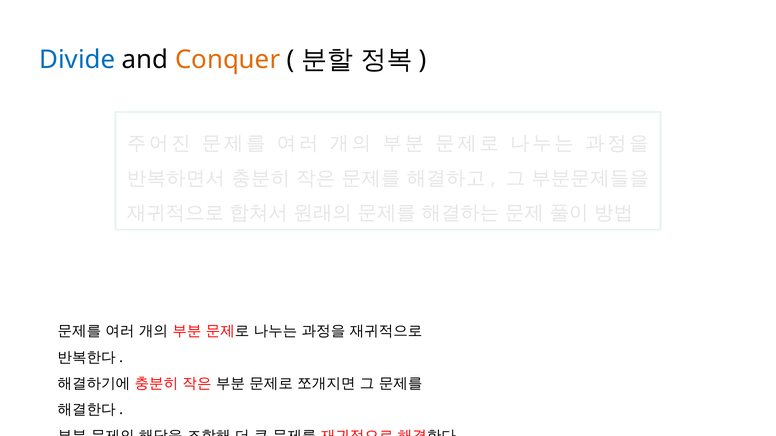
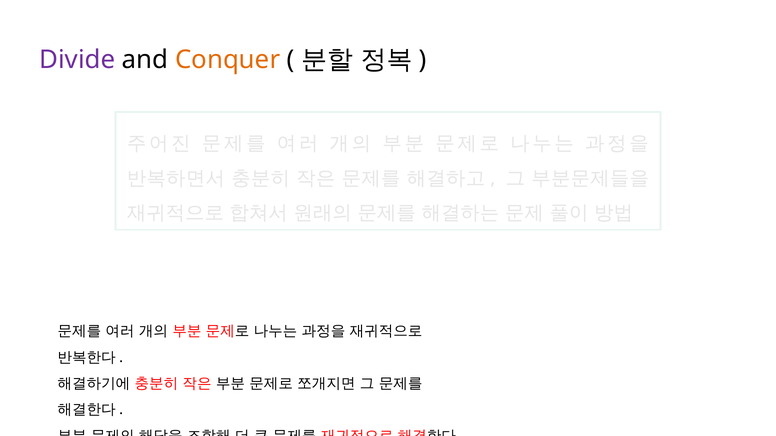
Divide colour: blue -> purple (77, 60)
